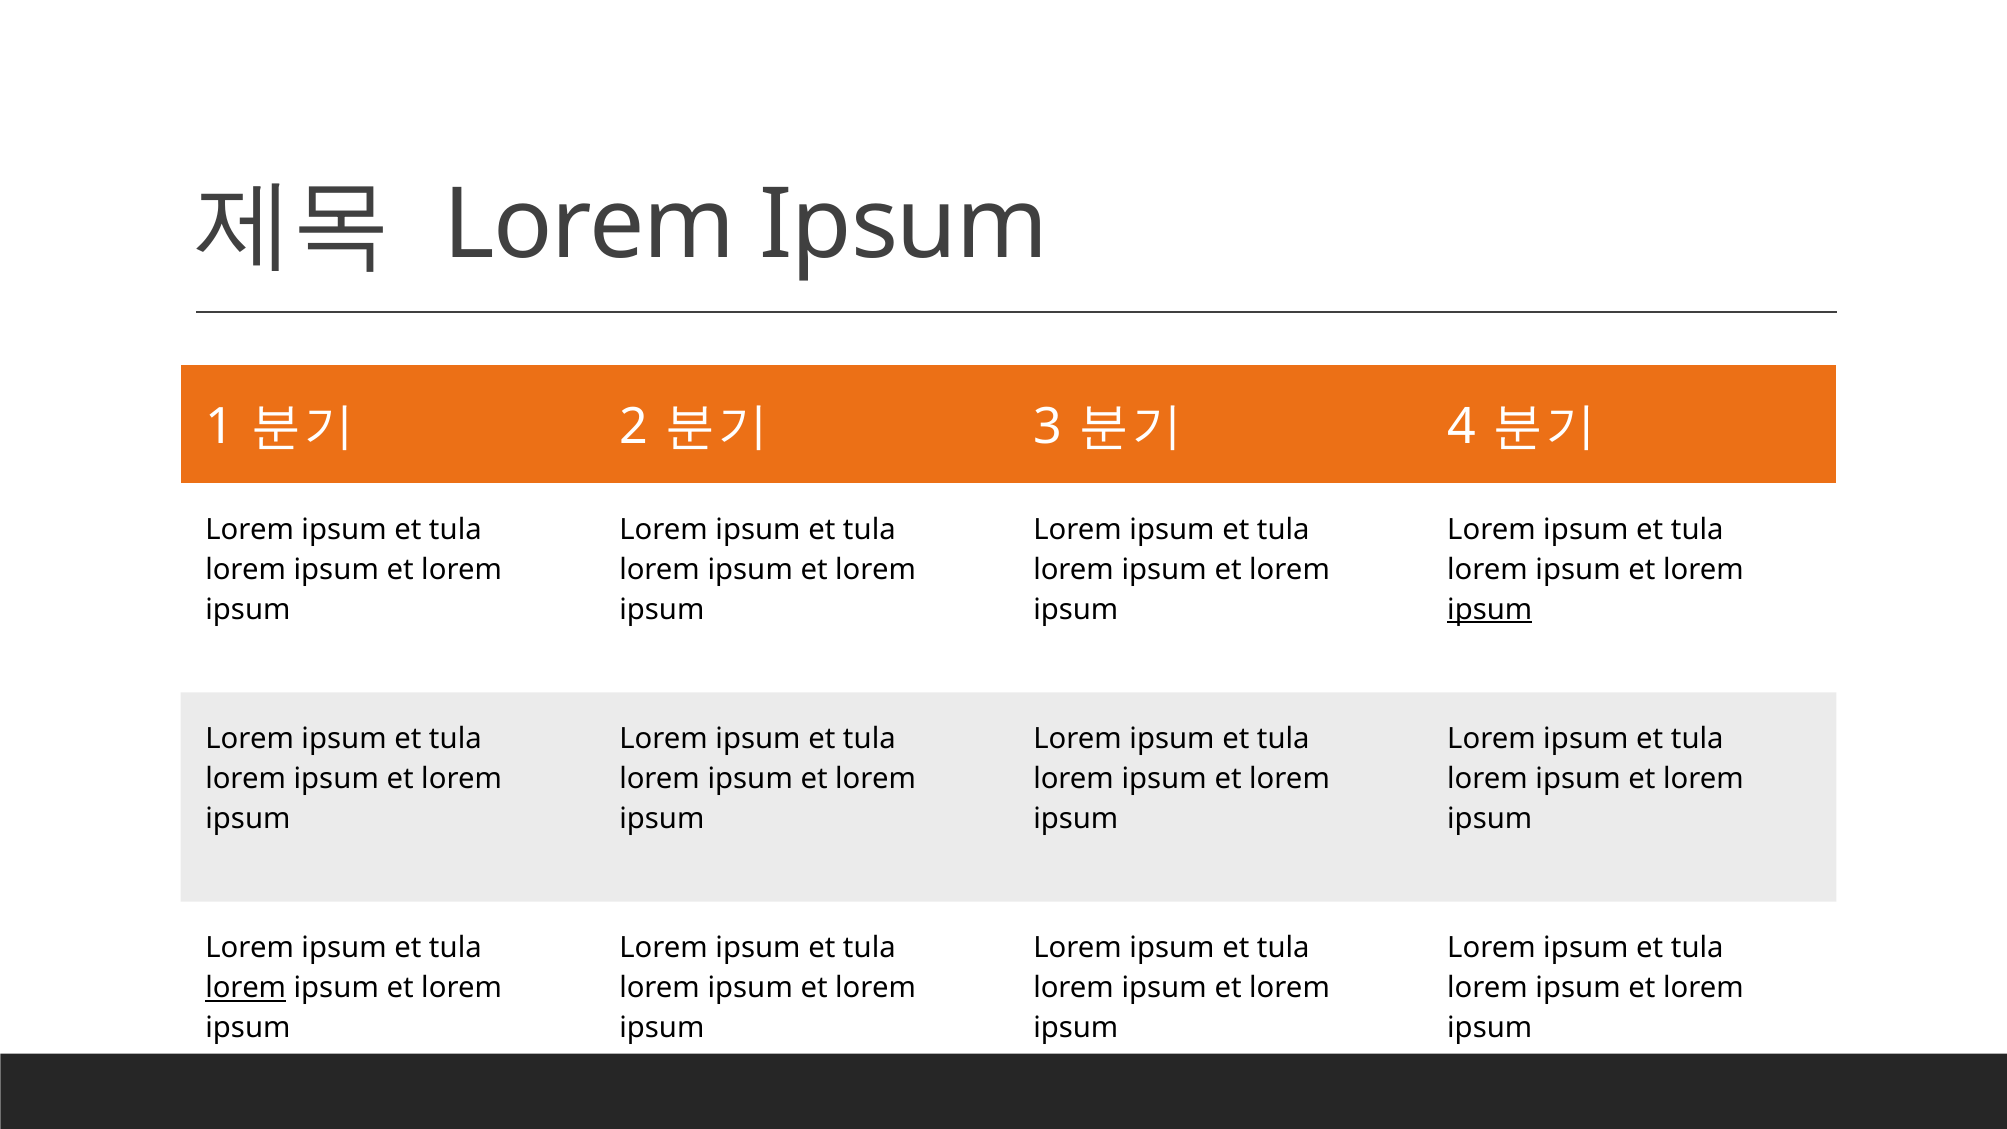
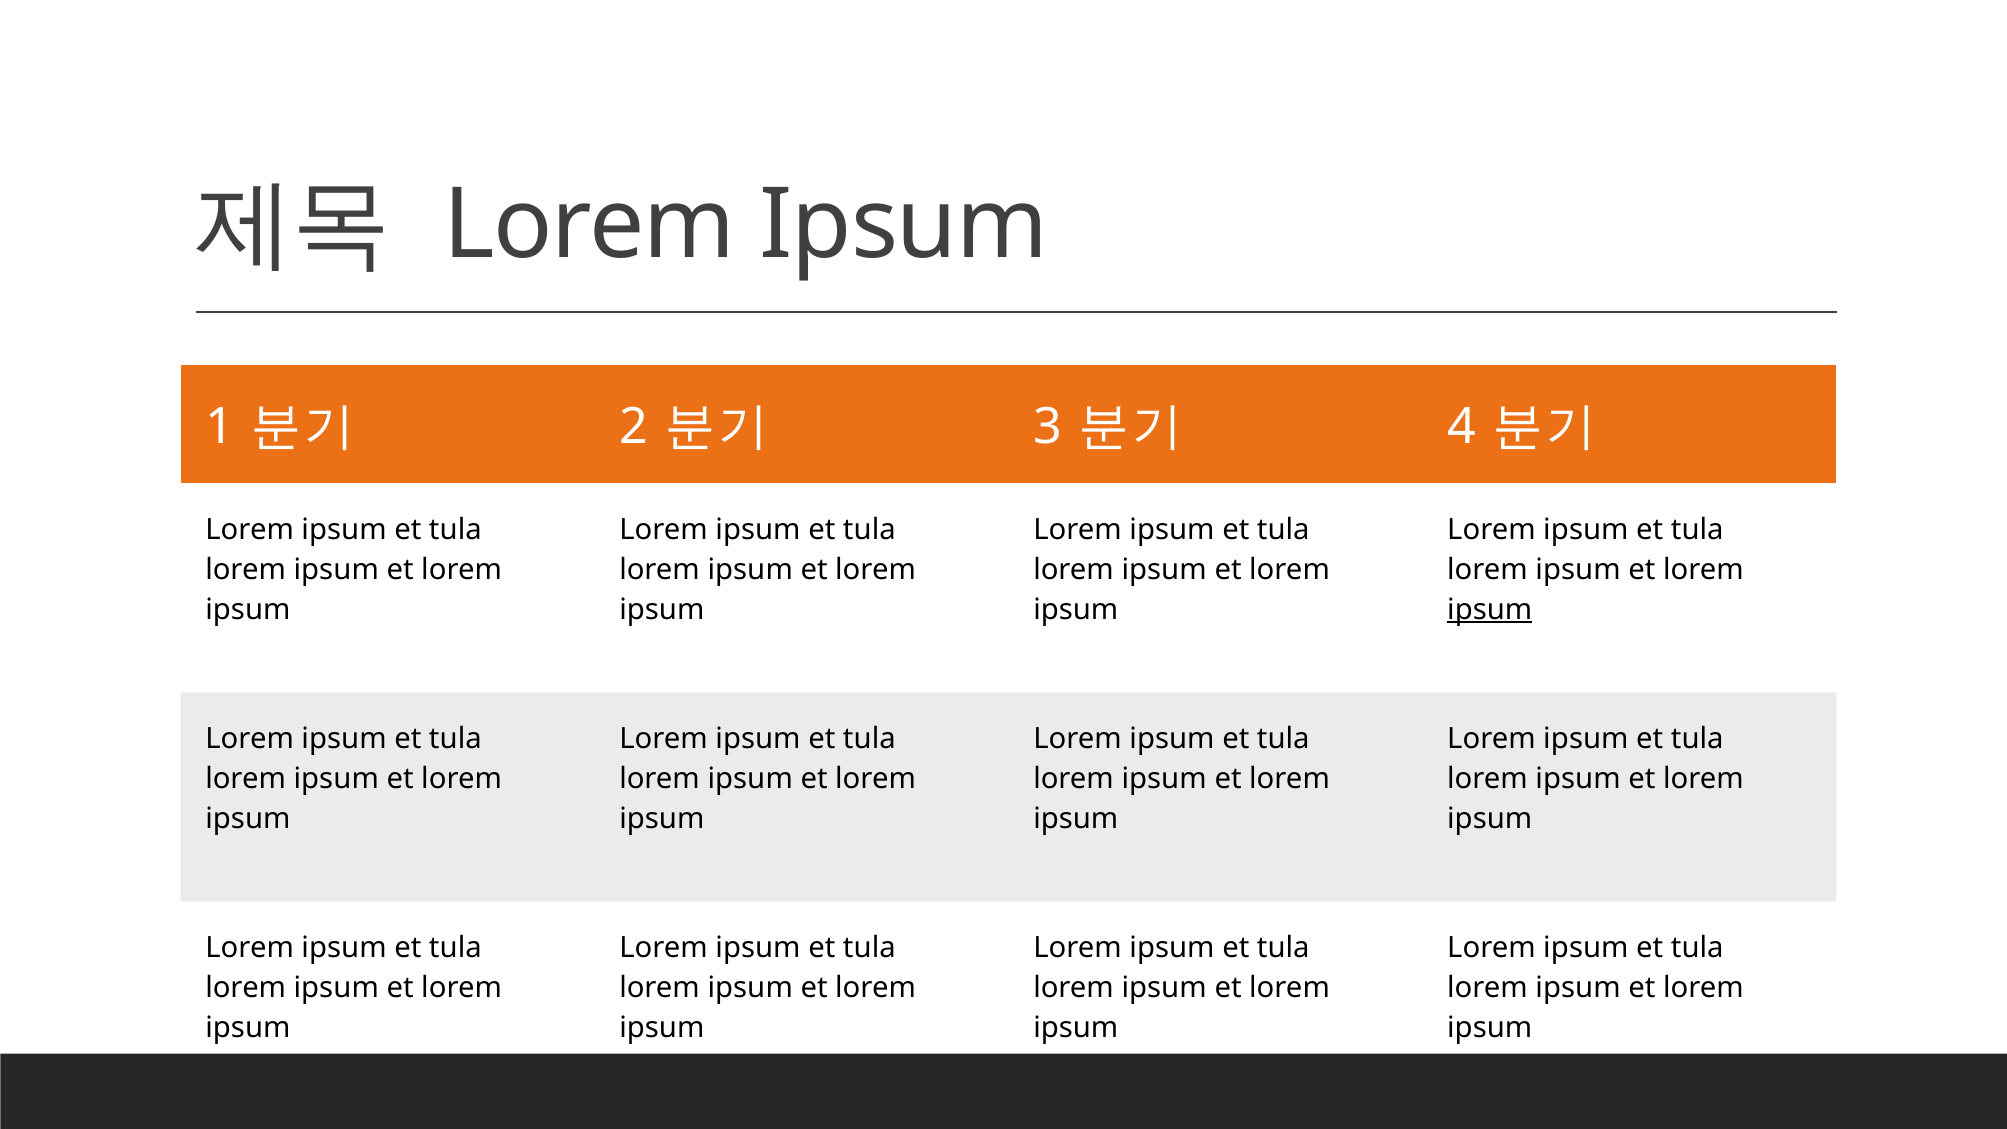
lorem underline: present -> none (246, 988)
